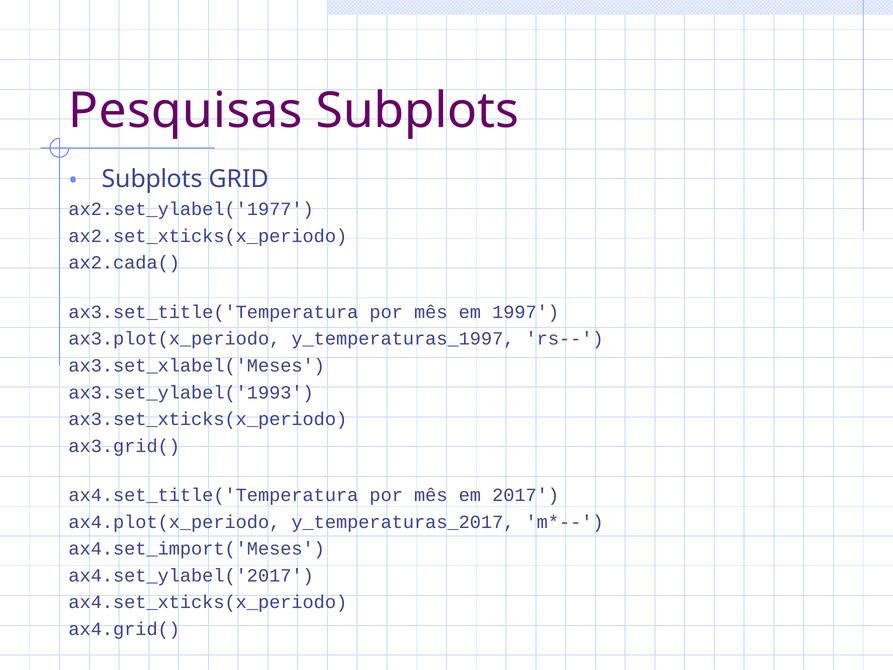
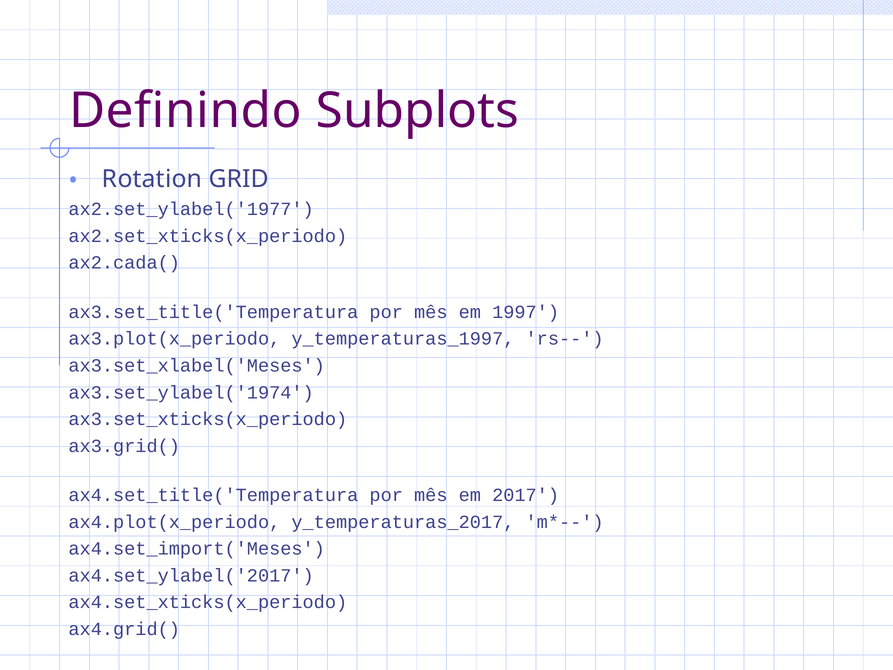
Pesquisas: Pesquisas -> Definindo (186, 111)
Subplots: Subplots -> Rotation (152, 179)
ax3.set_ylabel('1993: ax3.set_ylabel('1993 -> ax3.set_ylabel('1974 (191, 392)
